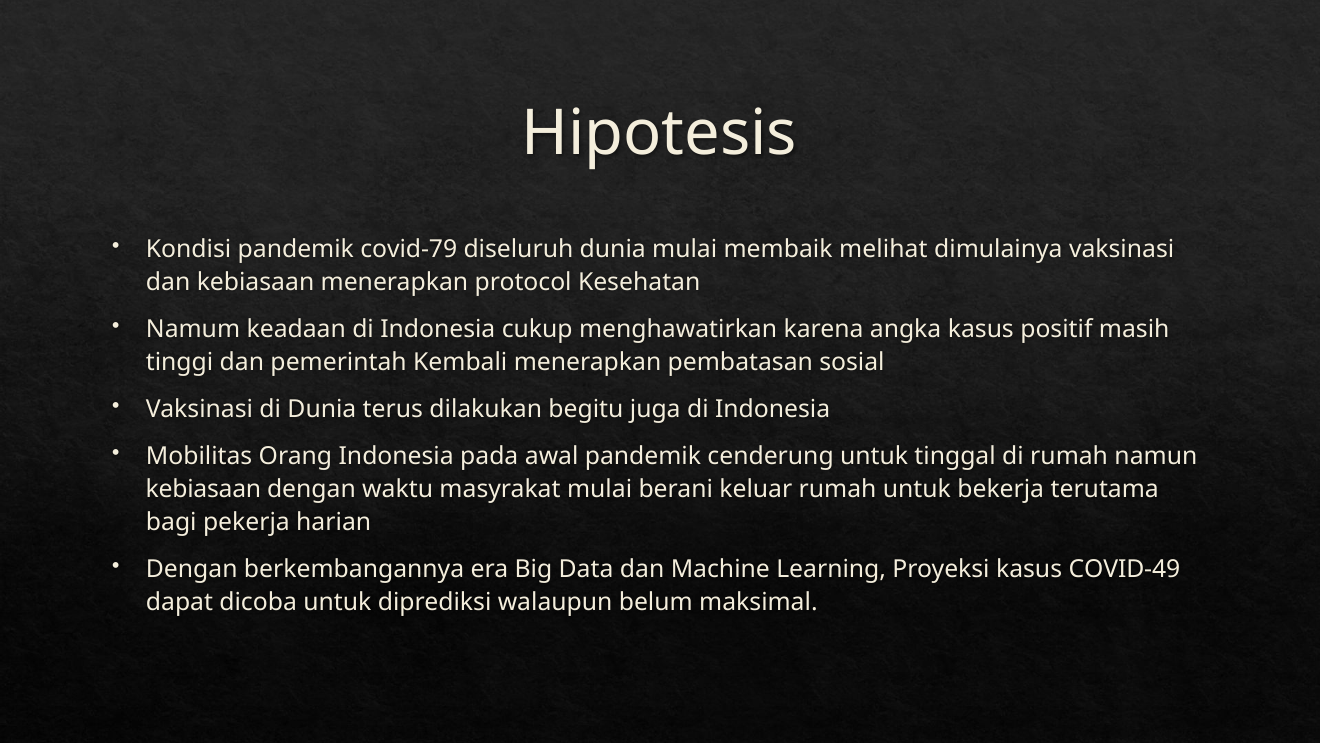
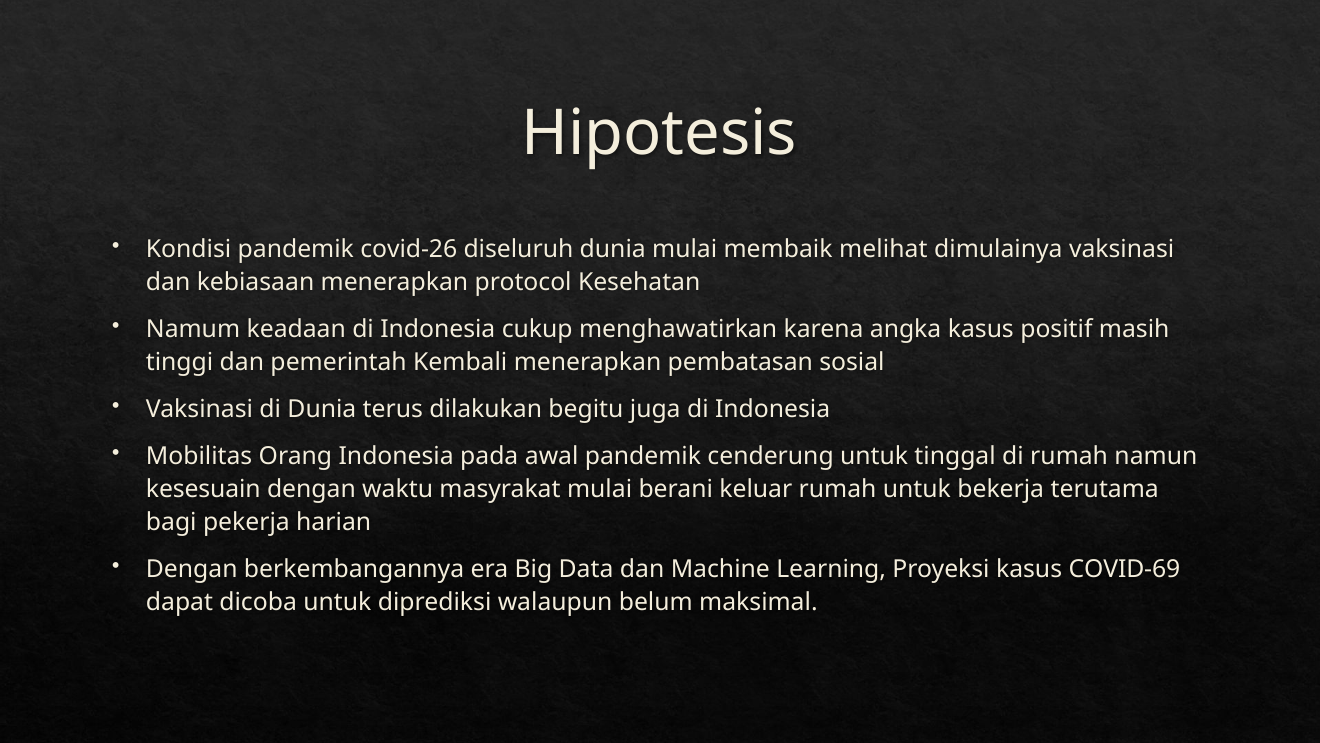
covid-79: covid-79 -> covid-26 (409, 249)
kebiasaan: kebiasaan -> kesesuain (203, 489)
COVID-49: COVID-49 -> COVID-69 (1124, 569)
